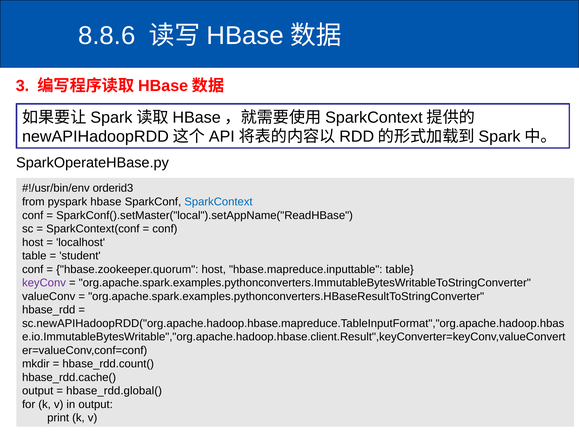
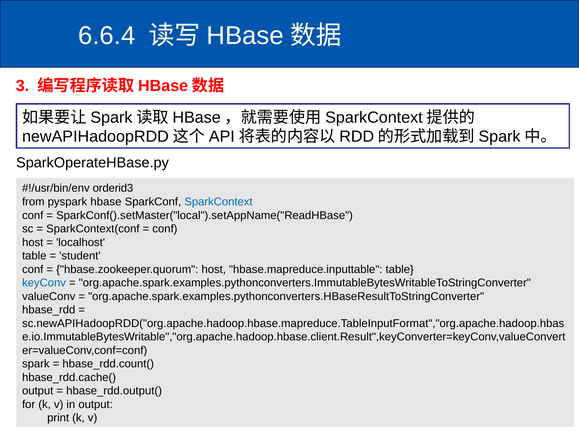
8.8.6: 8.8.6 -> 6.6.4 (107, 36)
keyConv colour: purple -> blue (44, 283)
mkdir: mkdir -> spark (36, 364)
hbase_rdd.global(: hbase_rdd.global( -> hbase_rdd.output( (114, 391)
